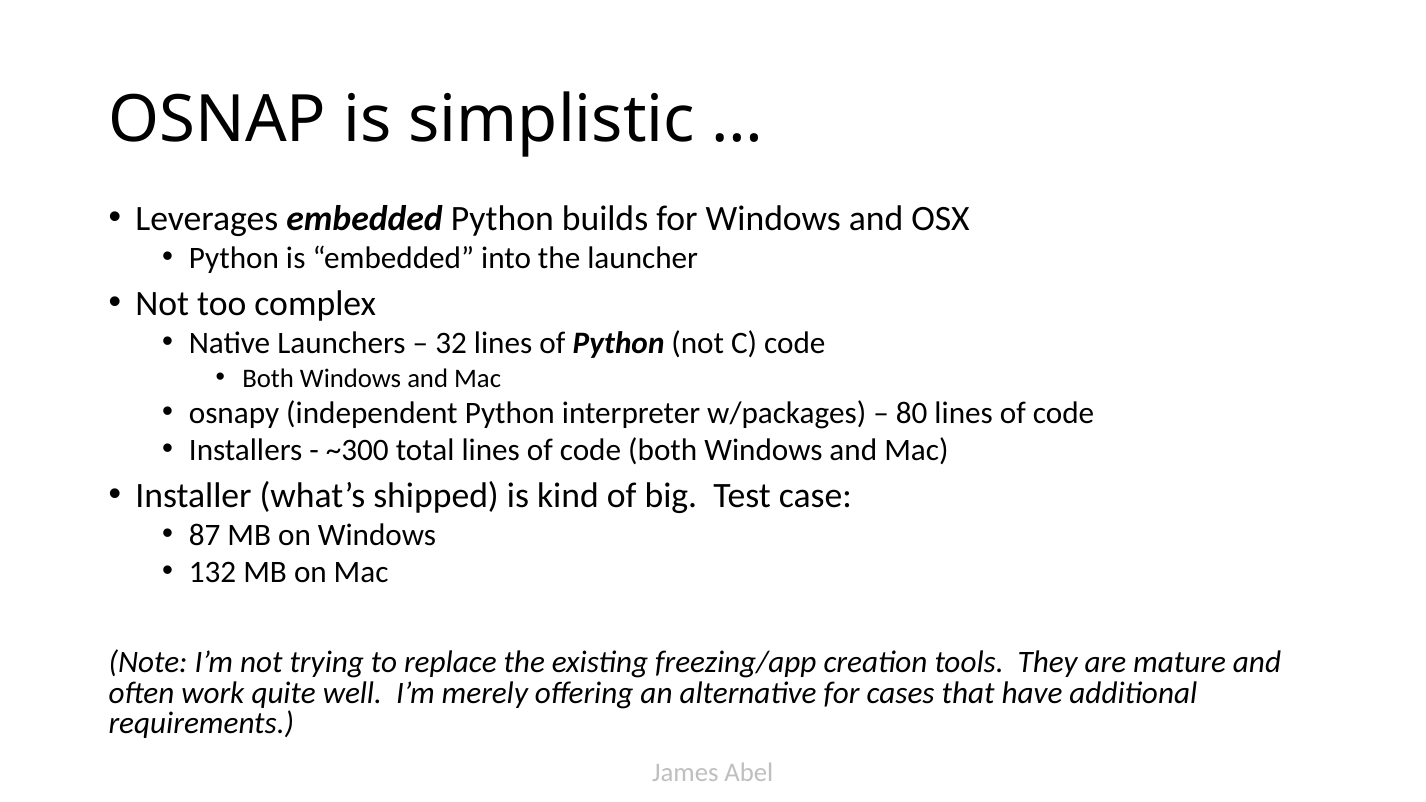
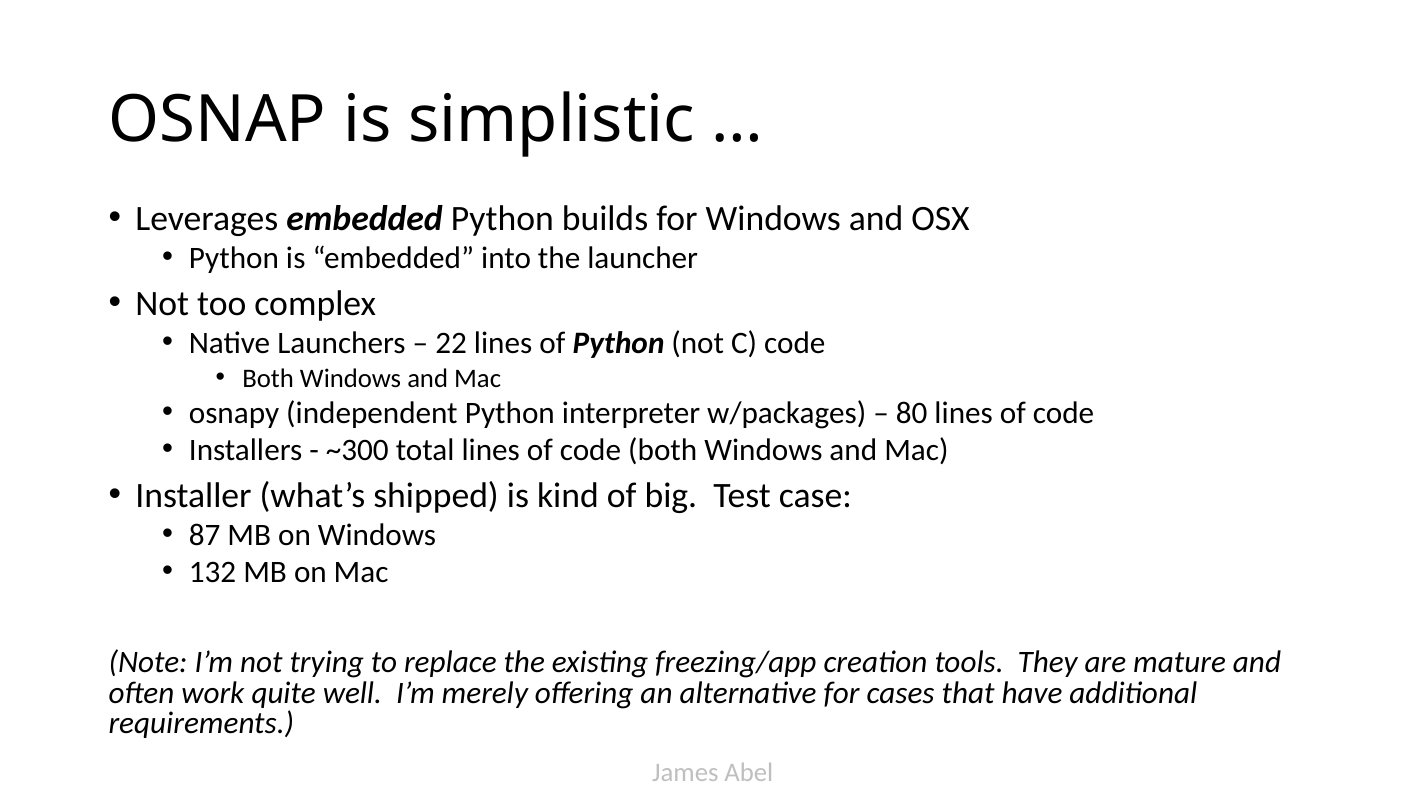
32: 32 -> 22 (451, 343)
